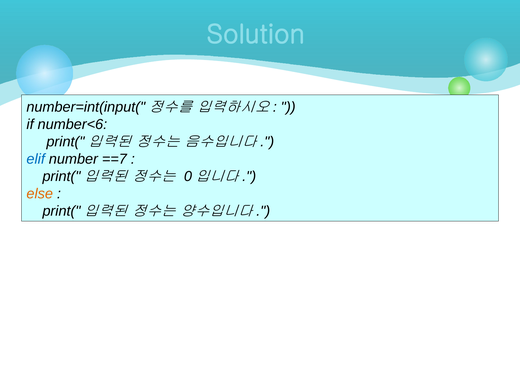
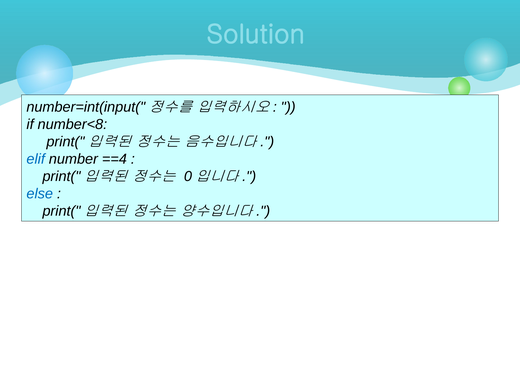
number<6: number<6 -> number<8 (72, 124)
==7: ==7 -> ==4 (114, 159)
else colour: orange -> blue (40, 194)
